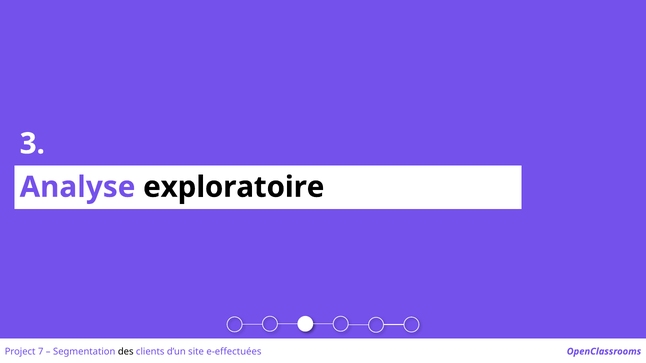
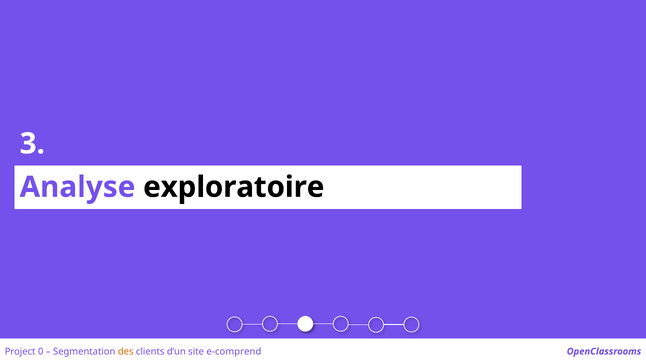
7: 7 -> 0 (41, 352)
des colour: black -> orange (126, 352)
e-effectuées: e-effectuées -> e-comprend (234, 352)
